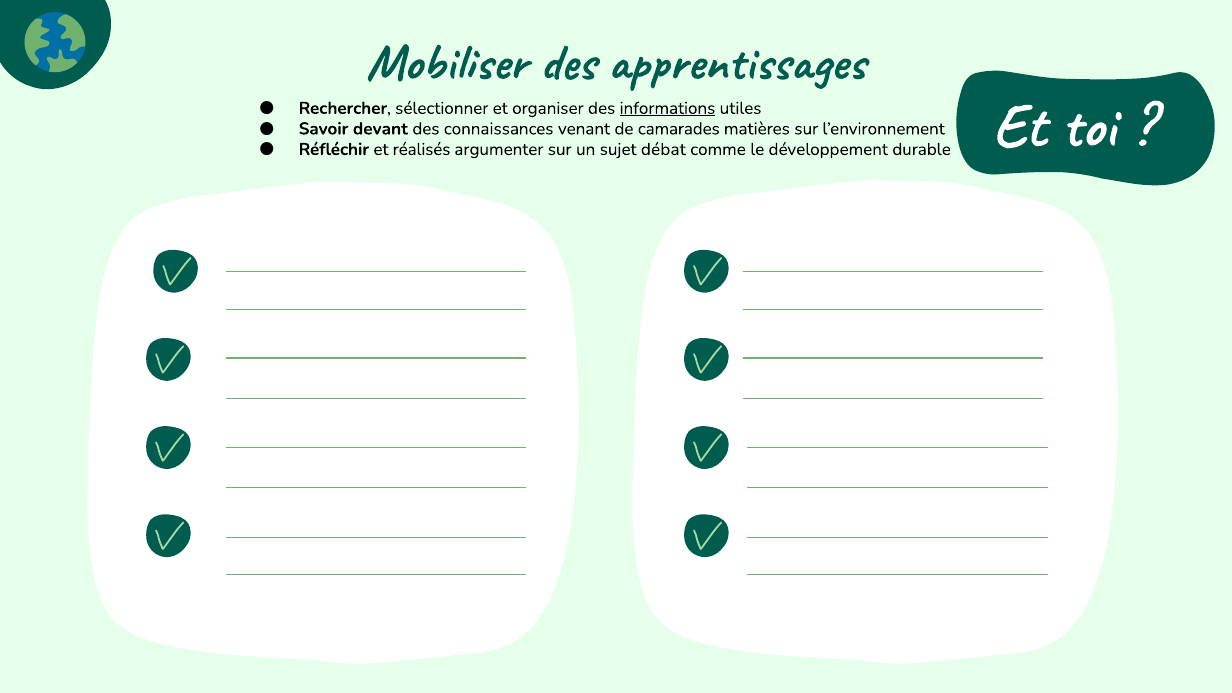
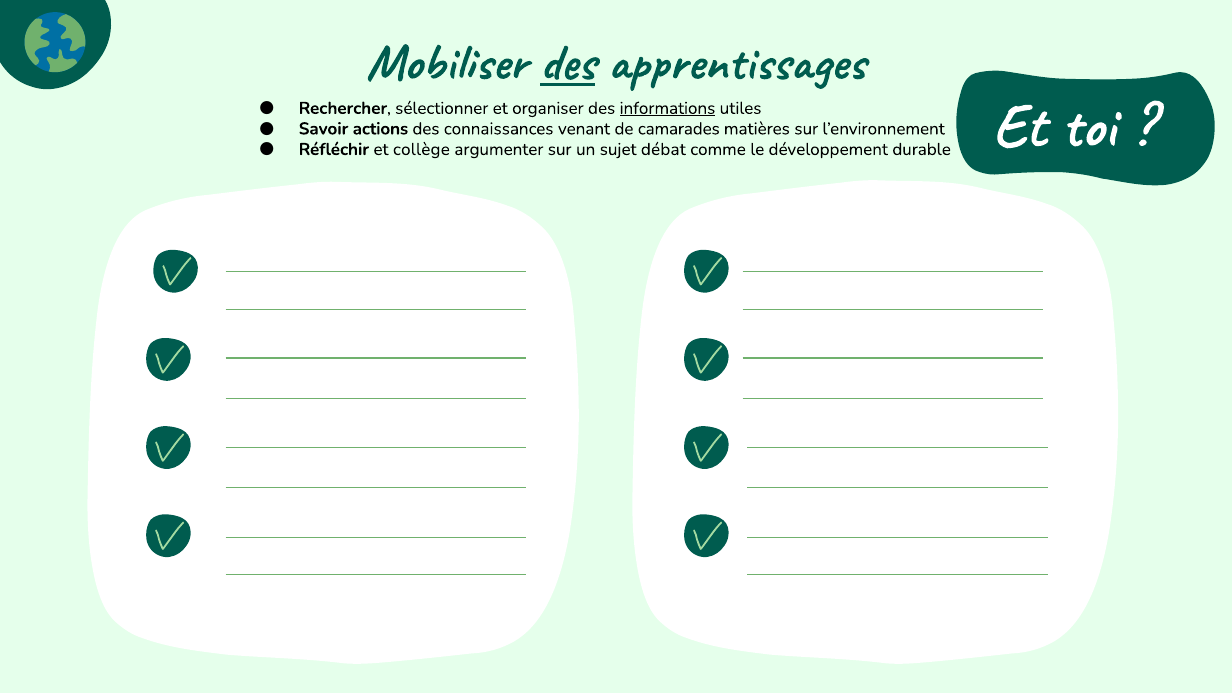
des underline: none -> present (568, 62)
devant: devant -> actions (380, 129)
réalisés: réalisés -> collège (421, 149)
